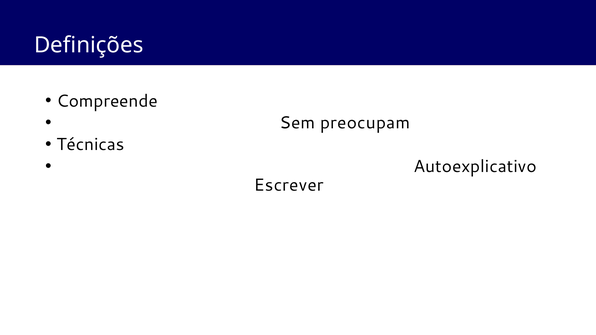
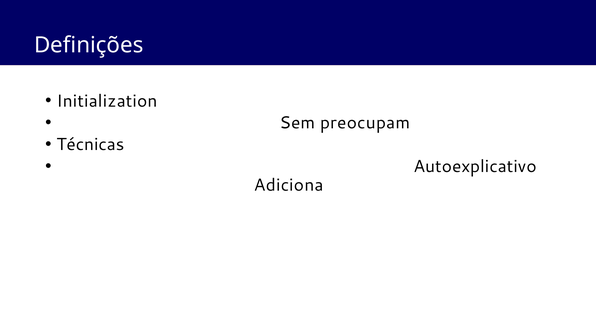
Compreende: Compreende -> Initialization (107, 101)
Escrever: Escrever -> Adiciona (289, 185)
